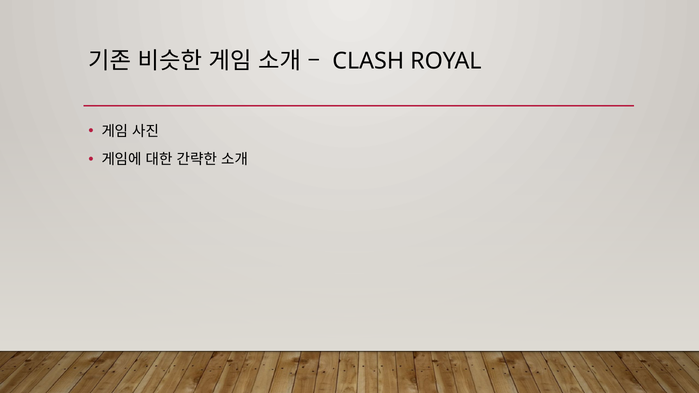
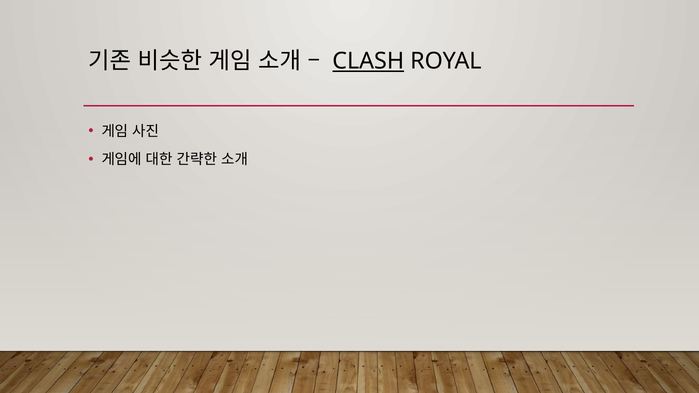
CLASH underline: none -> present (368, 61)
